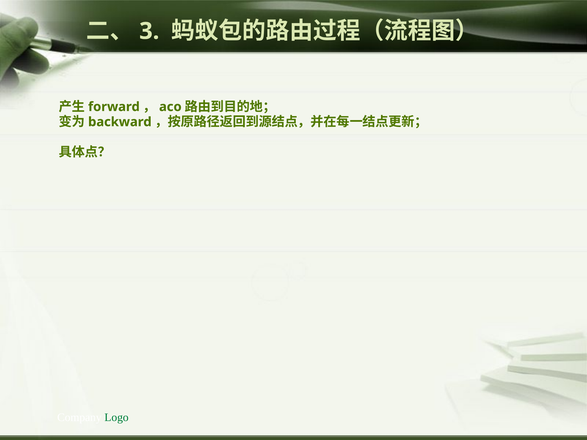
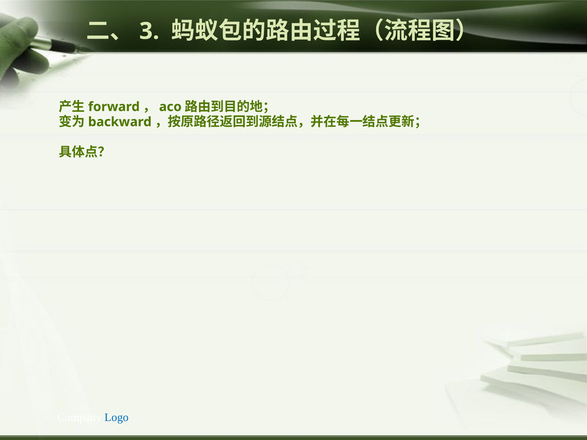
Logo colour: green -> blue (117, 418)
